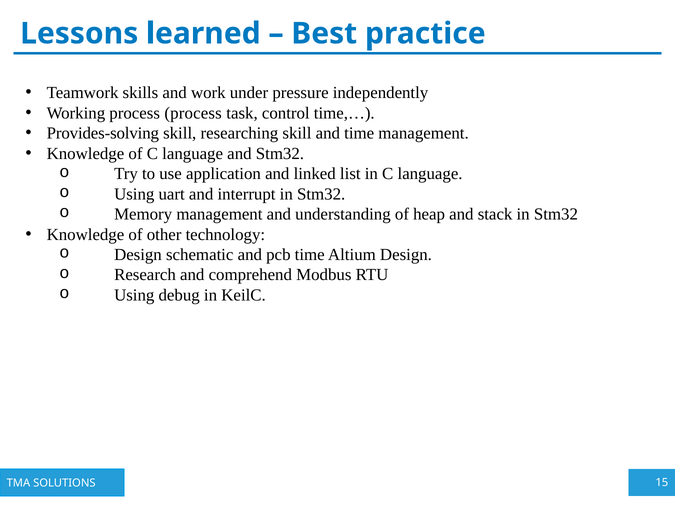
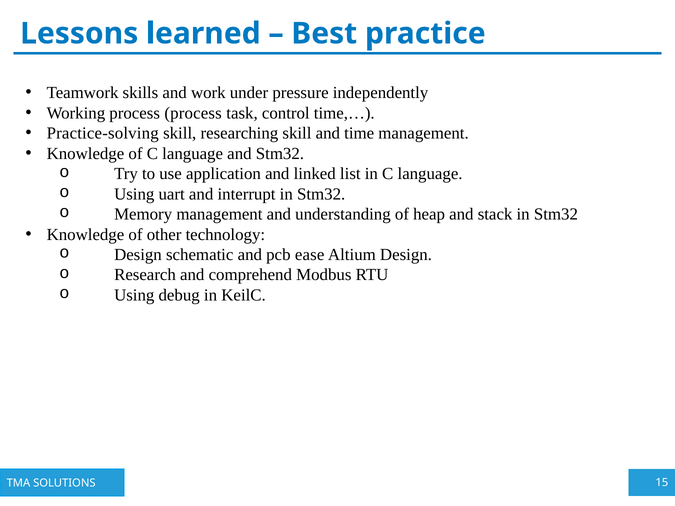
Provides-solving: Provides-solving -> Practice-solving (103, 133)
pcb time: time -> ease (310, 255)
